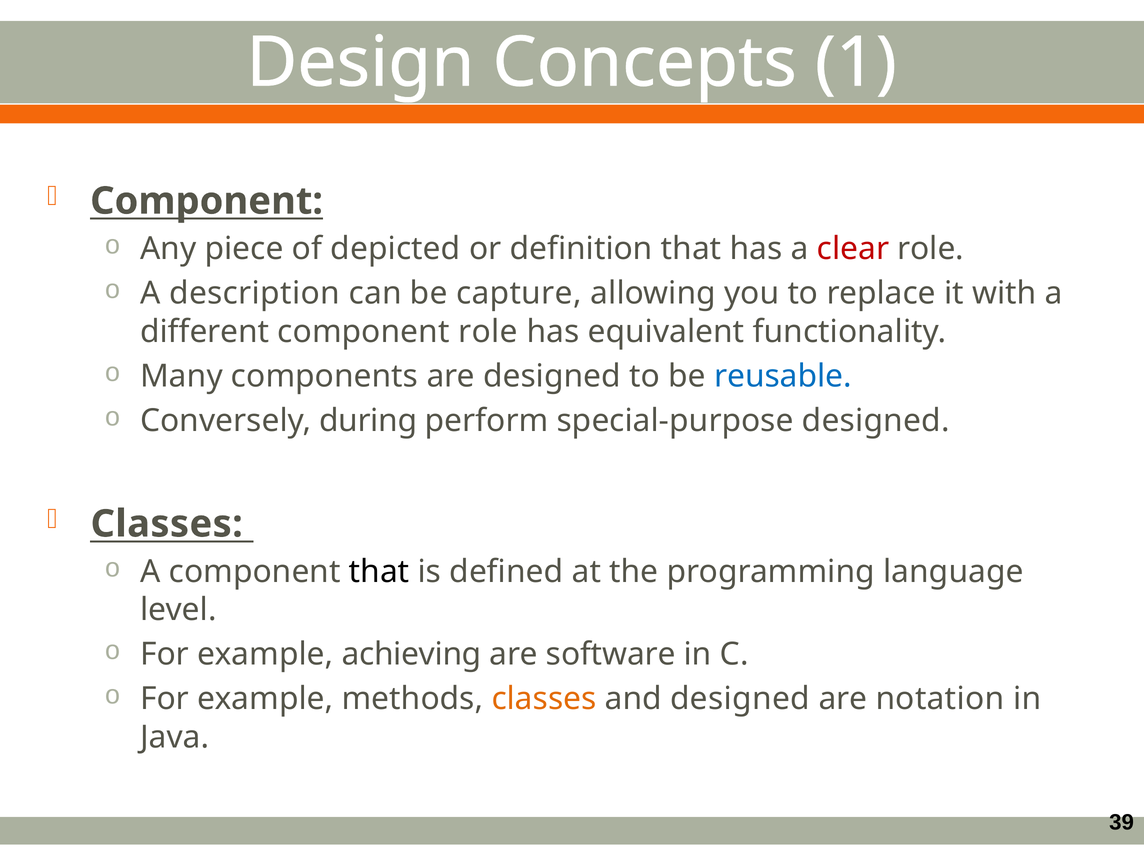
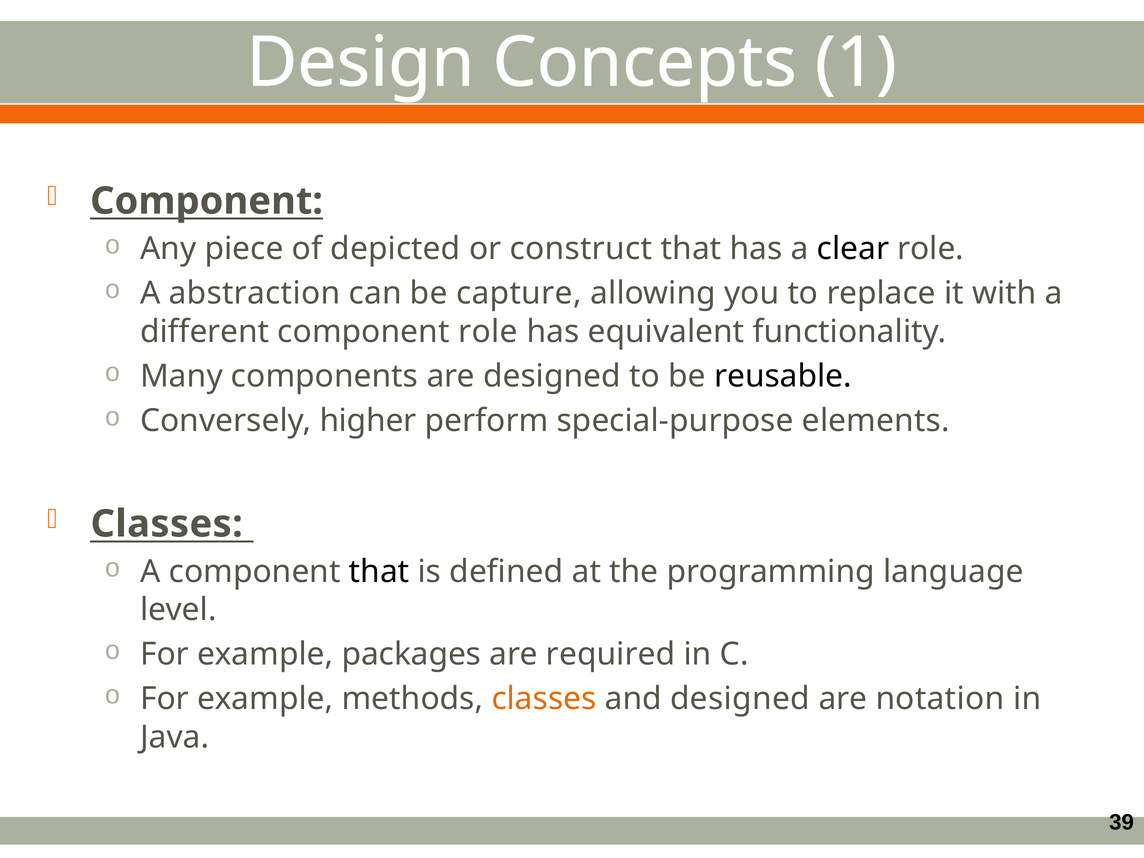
definition: definition -> construct (581, 249)
clear colour: red -> black (853, 249)
description: description -> abstraction (255, 293)
reusable colour: blue -> black (783, 376)
during: during -> higher (368, 421)
special-purpose designed: designed -> elements (876, 421)
achieving: achieving -> packages (411, 654)
software: software -> required (611, 654)
